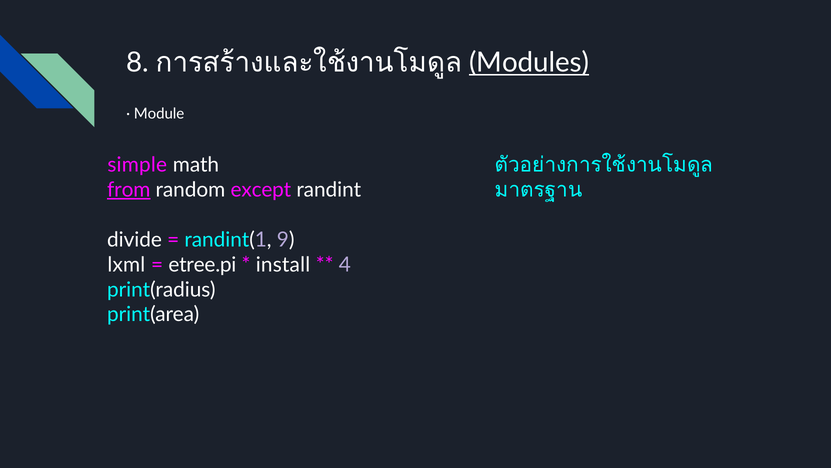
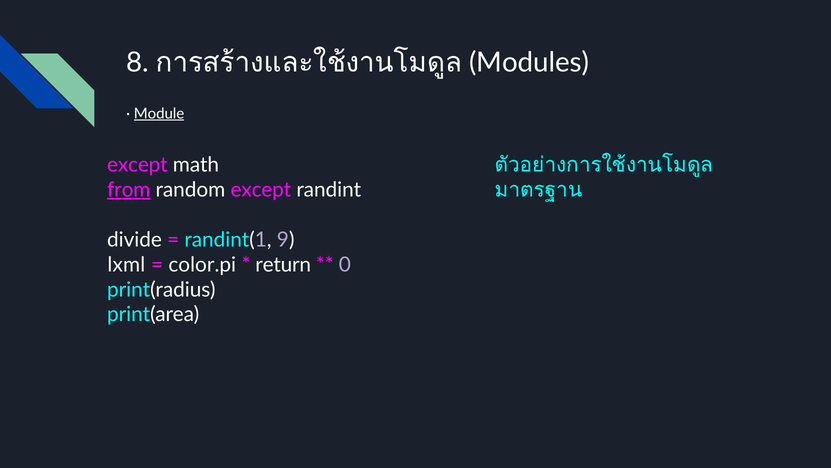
Modules underline: present -> none (529, 63)
Module underline: none -> present (159, 114)
simple: simple -> except (137, 165)
etree.pi: etree.pi -> color.pi (202, 264)
install: install -> return (283, 264)
4: 4 -> 0 (345, 264)
